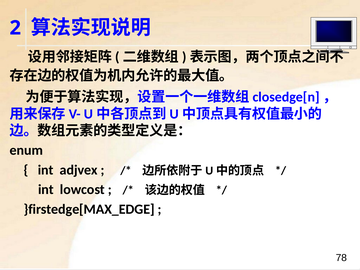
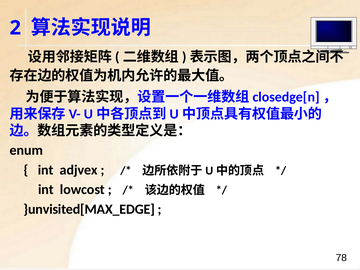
}firstedge[MAX_EDGE: }firstedge[MAX_EDGE -> }unvisited[MAX_EDGE (89, 209)
